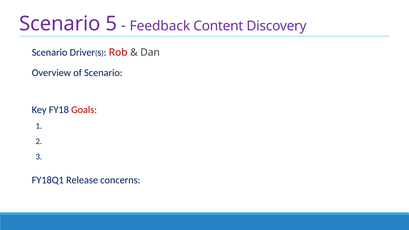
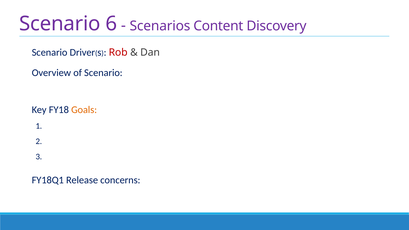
5: 5 -> 6 (111, 24)
Feedback: Feedback -> Scenarios (160, 26)
Goals colour: red -> orange (84, 110)
